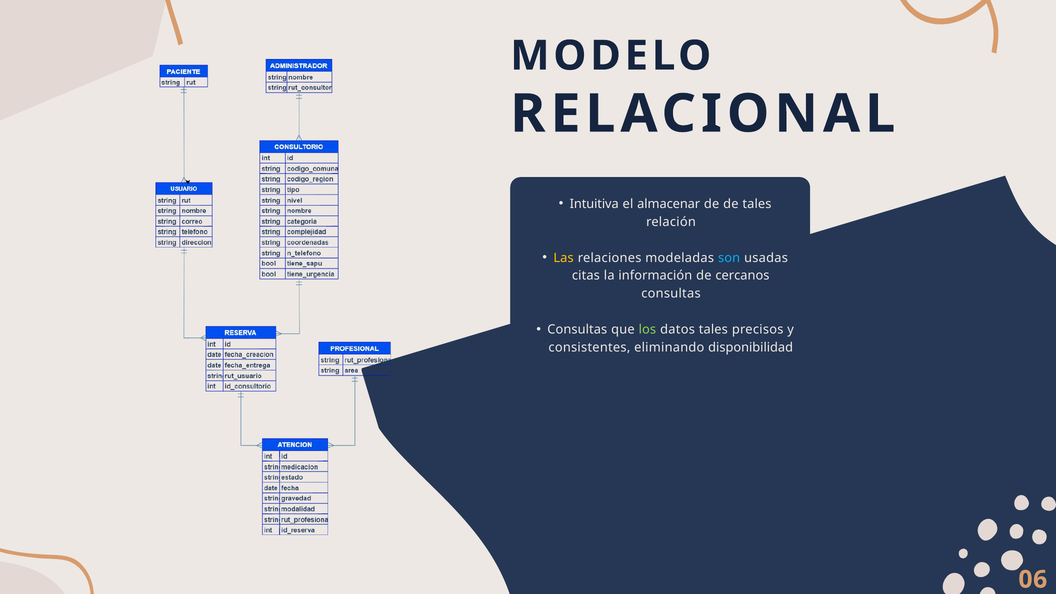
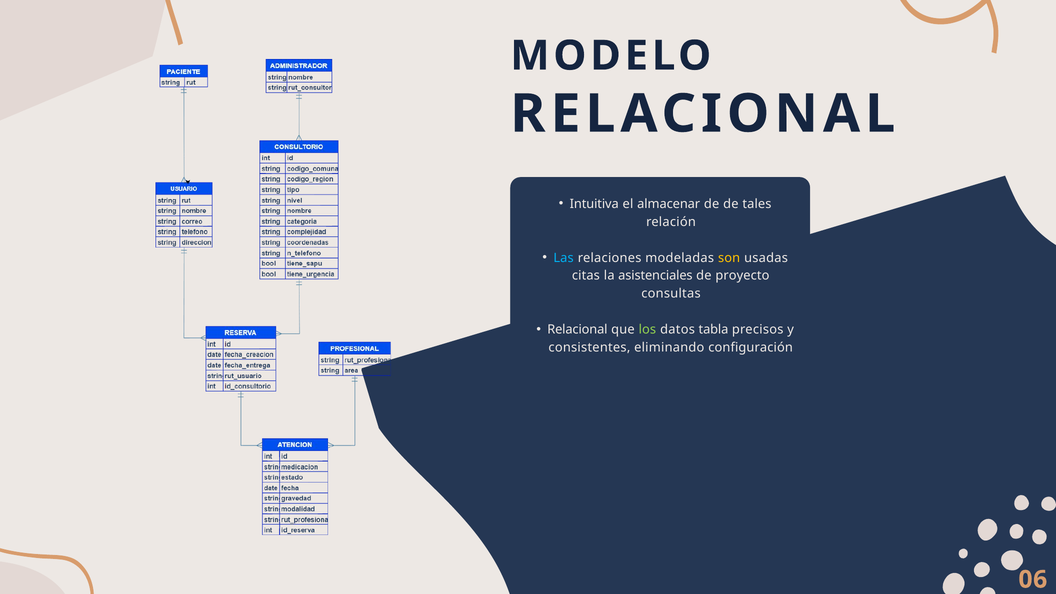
Las colour: yellow -> light blue (564, 258)
son colour: light blue -> yellow (729, 258)
información: información -> asistenciales (655, 276)
cercanos: cercanos -> proyecto (742, 276)
Consultas: Consultas -> Relacional (577, 330)
datos tales: tales -> tabla (713, 330)
disponibilidad: disponibilidad -> configuración (751, 347)
